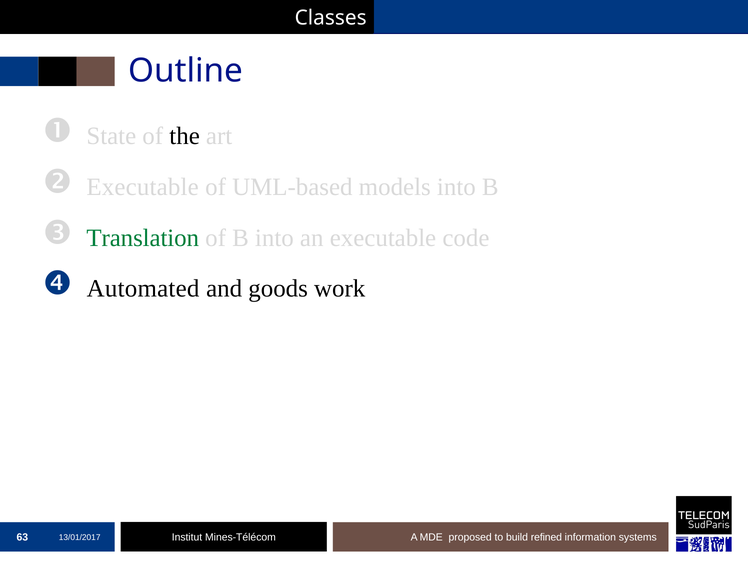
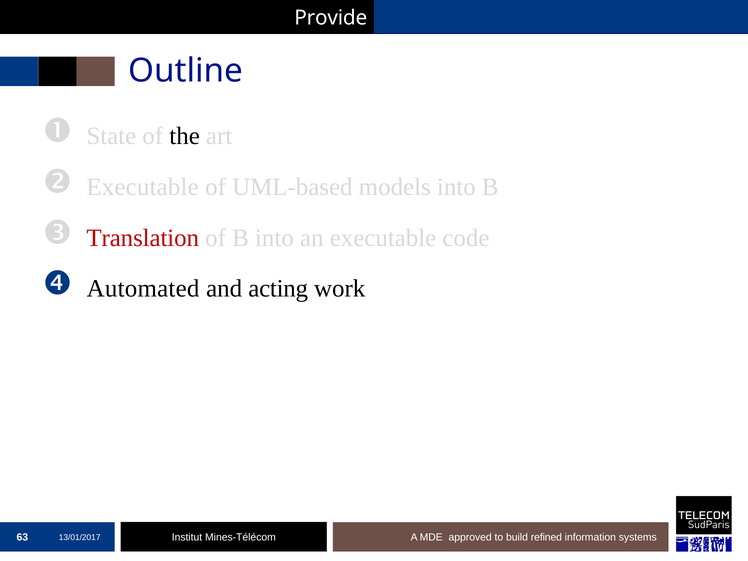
Classes: Classes -> Provide (331, 18)
Translation colour: green -> red (143, 238)
goods: goods -> acting (278, 289)
proposed: proposed -> approved (470, 537)
